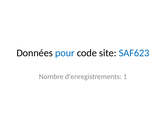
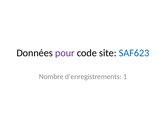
pour colour: blue -> purple (65, 53)
